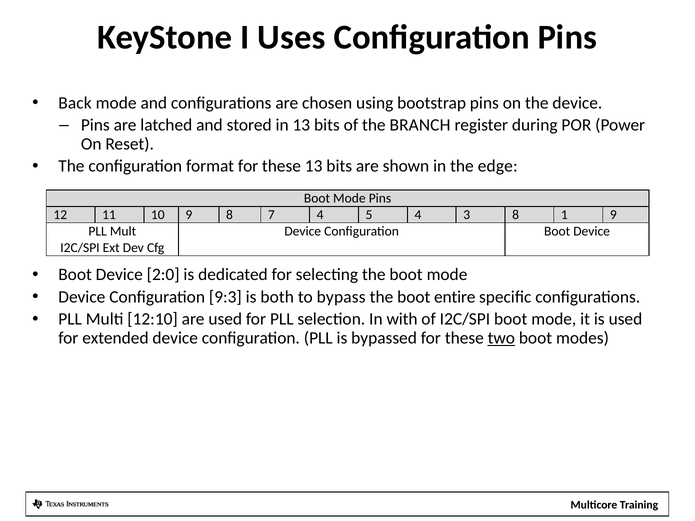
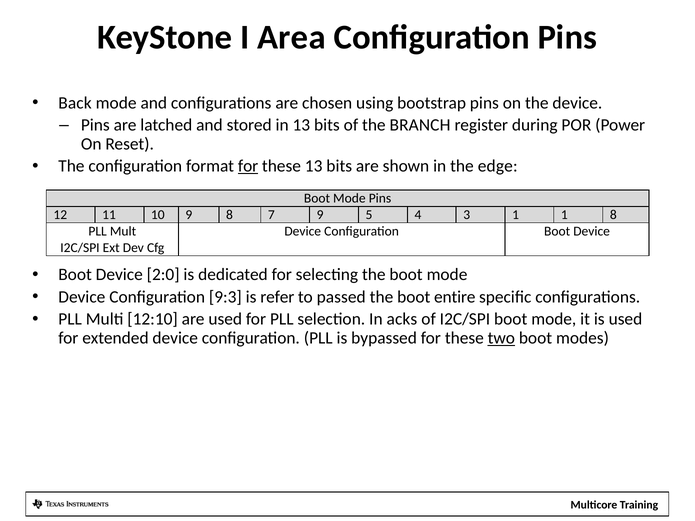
Uses: Uses -> Area (291, 37)
for underline: none -> present (248, 166)
7 4: 4 -> 9 (320, 215)
3 8: 8 -> 1 (516, 215)
1 9: 9 -> 8 (613, 215)
both: both -> refer (277, 297)
bypass: bypass -> passed (341, 297)
with: with -> acks (402, 319)
